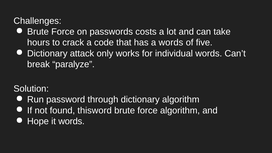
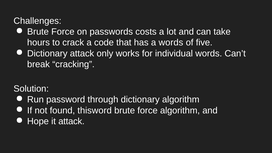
paralyze: paralyze -> cracking (73, 64)
it words: words -> attack (71, 121)
